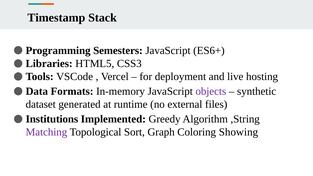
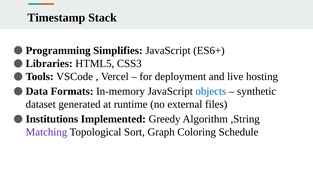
Semesters: Semesters -> Simplifies (118, 51)
objects colour: purple -> blue (211, 91)
Showing: Showing -> Schedule (239, 132)
